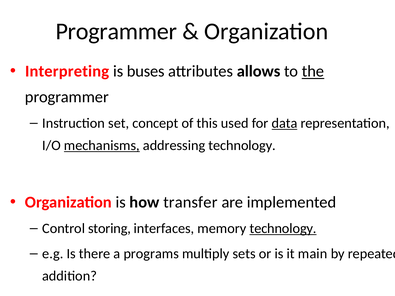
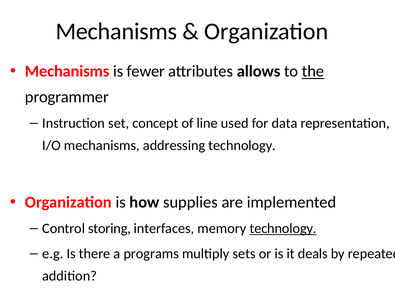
Programmer: Programmer -> Mechanisms (116, 31)
Interpreting: Interpreting -> Mechanisms (67, 71)
buses: buses -> fewer (146, 71)
this: this -> line (207, 123)
data underline: present -> none (284, 123)
mechanisms underline: present -> none (102, 146)
transfer: transfer -> supplies (190, 202)
main: main -> deals (313, 254)
